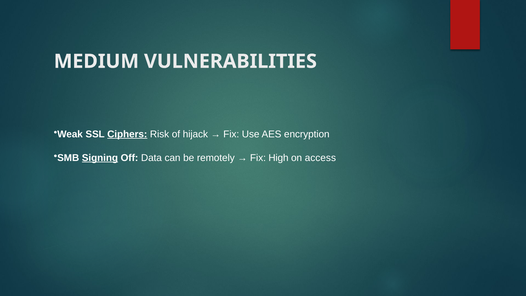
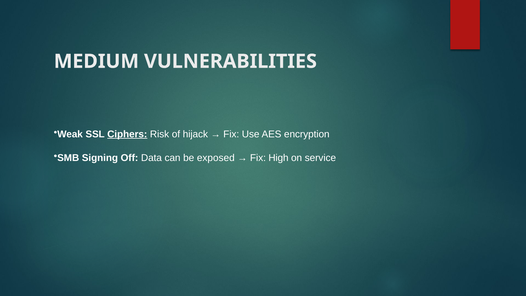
Signing underline: present -> none (100, 158)
remotely: remotely -> exposed (216, 158)
access: access -> service (320, 158)
